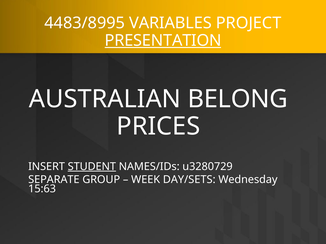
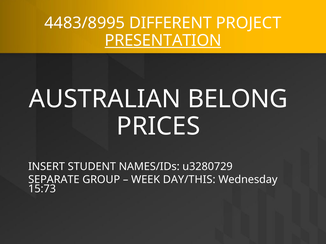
VARIABLES: VARIABLES -> DIFFERENT (170, 23)
STUDENT underline: present -> none (92, 167)
DAY/SETS: DAY/SETS -> DAY/THIS (189, 180)
15:63: 15:63 -> 15:73 (42, 189)
